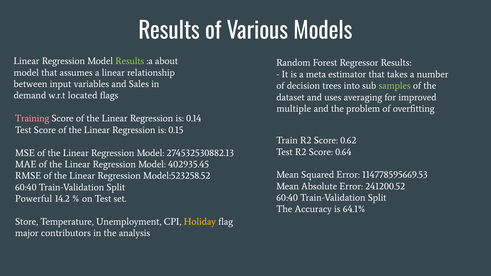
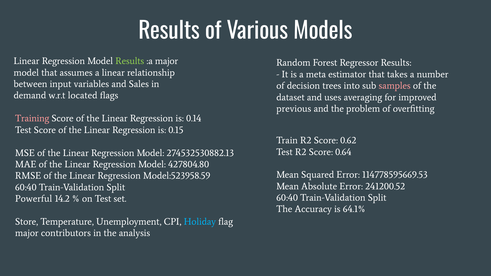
:a about: about -> major (167, 61)
samples colour: light green -> pink (395, 86)
multiple: multiple -> previous (294, 109)
402935.45: 402935.45 -> 427804.80 (189, 164)
Model:523258.52: Model:523258.52 -> Model:523958.59 (177, 176)
Holiday colour: yellow -> light blue (200, 222)
